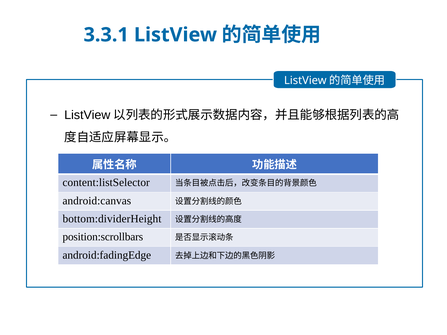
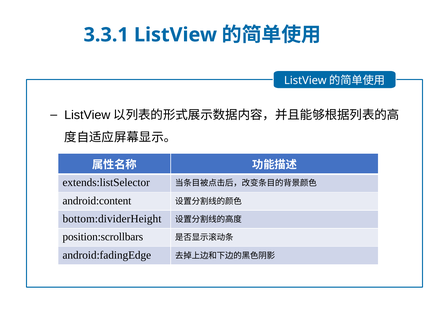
content:listSelector: content:listSelector -> extends:listSelector (106, 183)
android:canvas: android:canvas -> android:content (97, 201)
